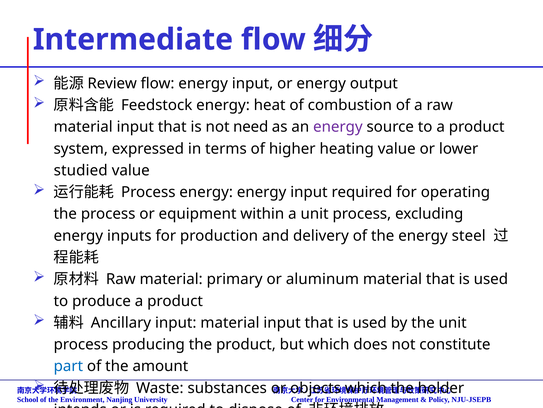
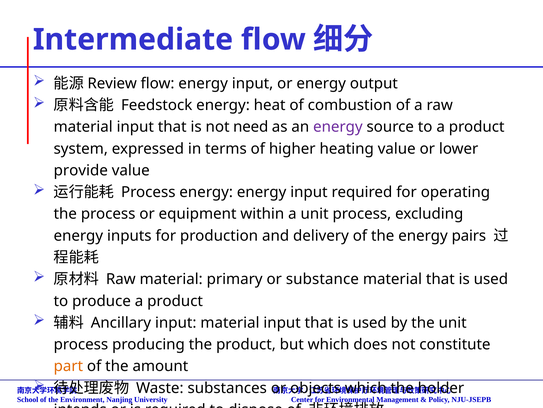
studied: studied -> provide (81, 170)
steel: steel -> pairs (469, 235)
aluminum: aluminum -> substance (322, 279)
part colour: blue -> orange (68, 366)
